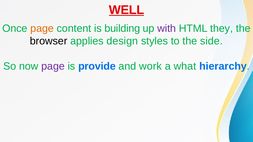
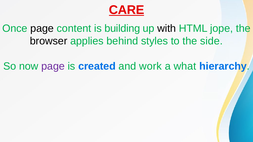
WELL: WELL -> CARE (127, 10)
page colour: orange -> black (42, 28)
with colour: purple -> black (167, 28)
they: they -> jope (222, 28)
design: design -> behind (122, 41)
provide: provide -> created (97, 66)
